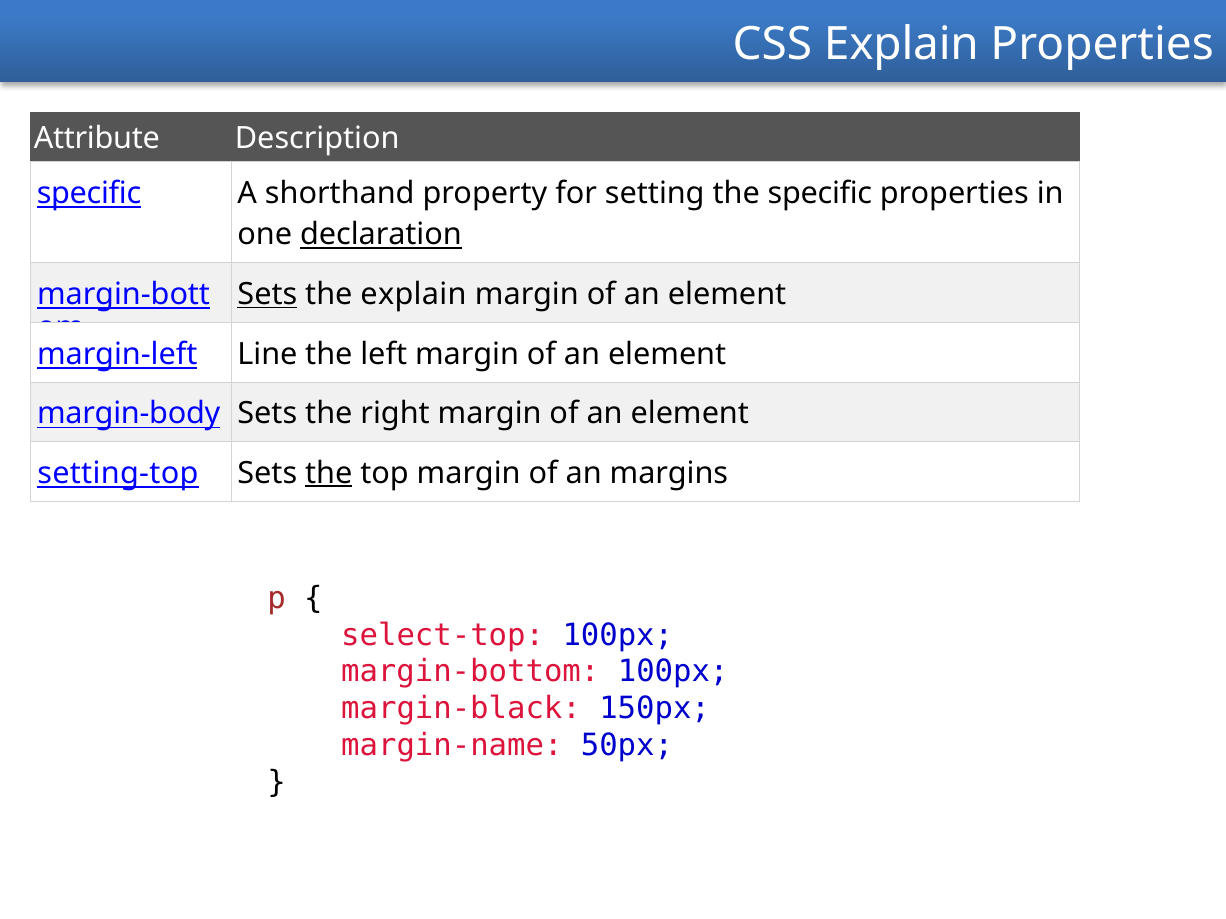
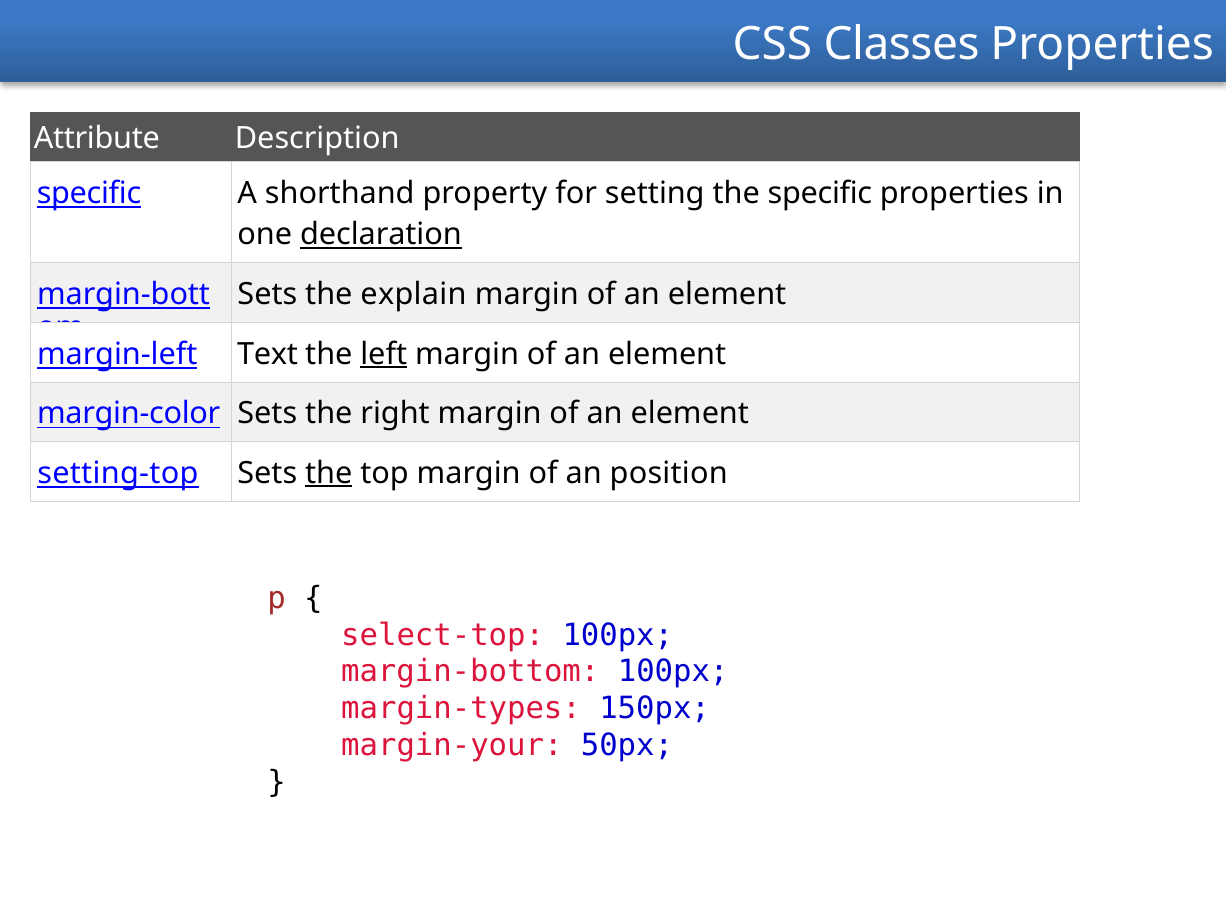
CSS Explain: Explain -> Classes (902, 44)
Sets underline: present -> none (267, 295)
Line: Line -> Text (268, 354)
left underline: none -> present (384, 354)
margin-body: margin-body -> margin-color (129, 414)
margins: margins -> position (669, 473)
margin-black: margin-black -> margin-types (461, 709)
margin-name: margin-name -> margin-your (452, 746)
